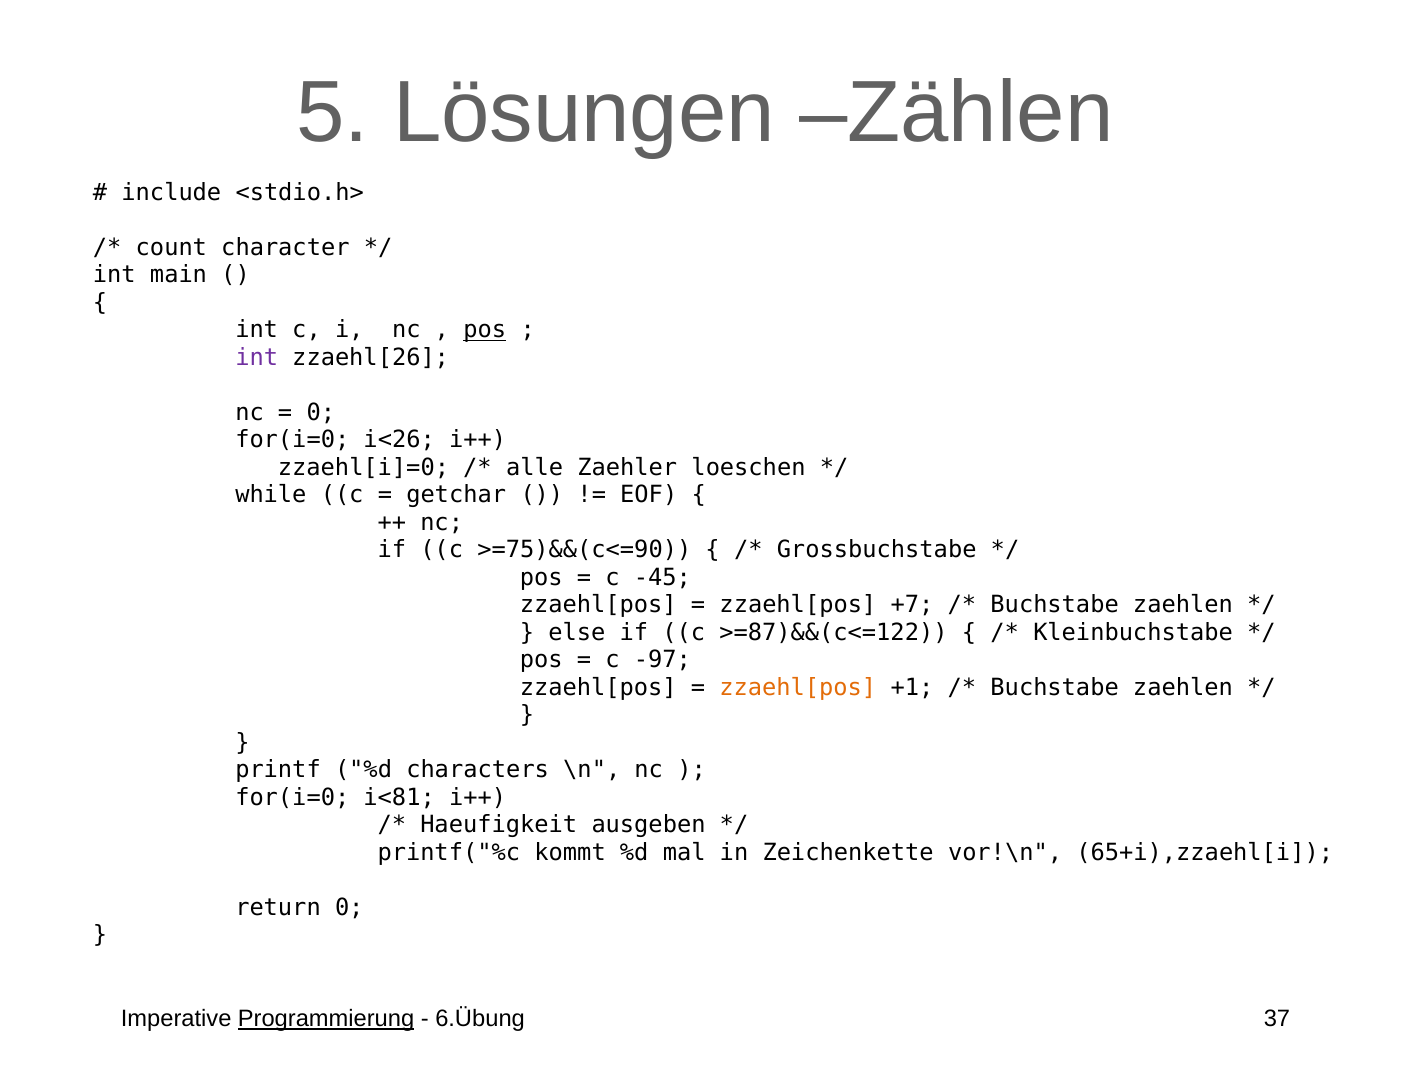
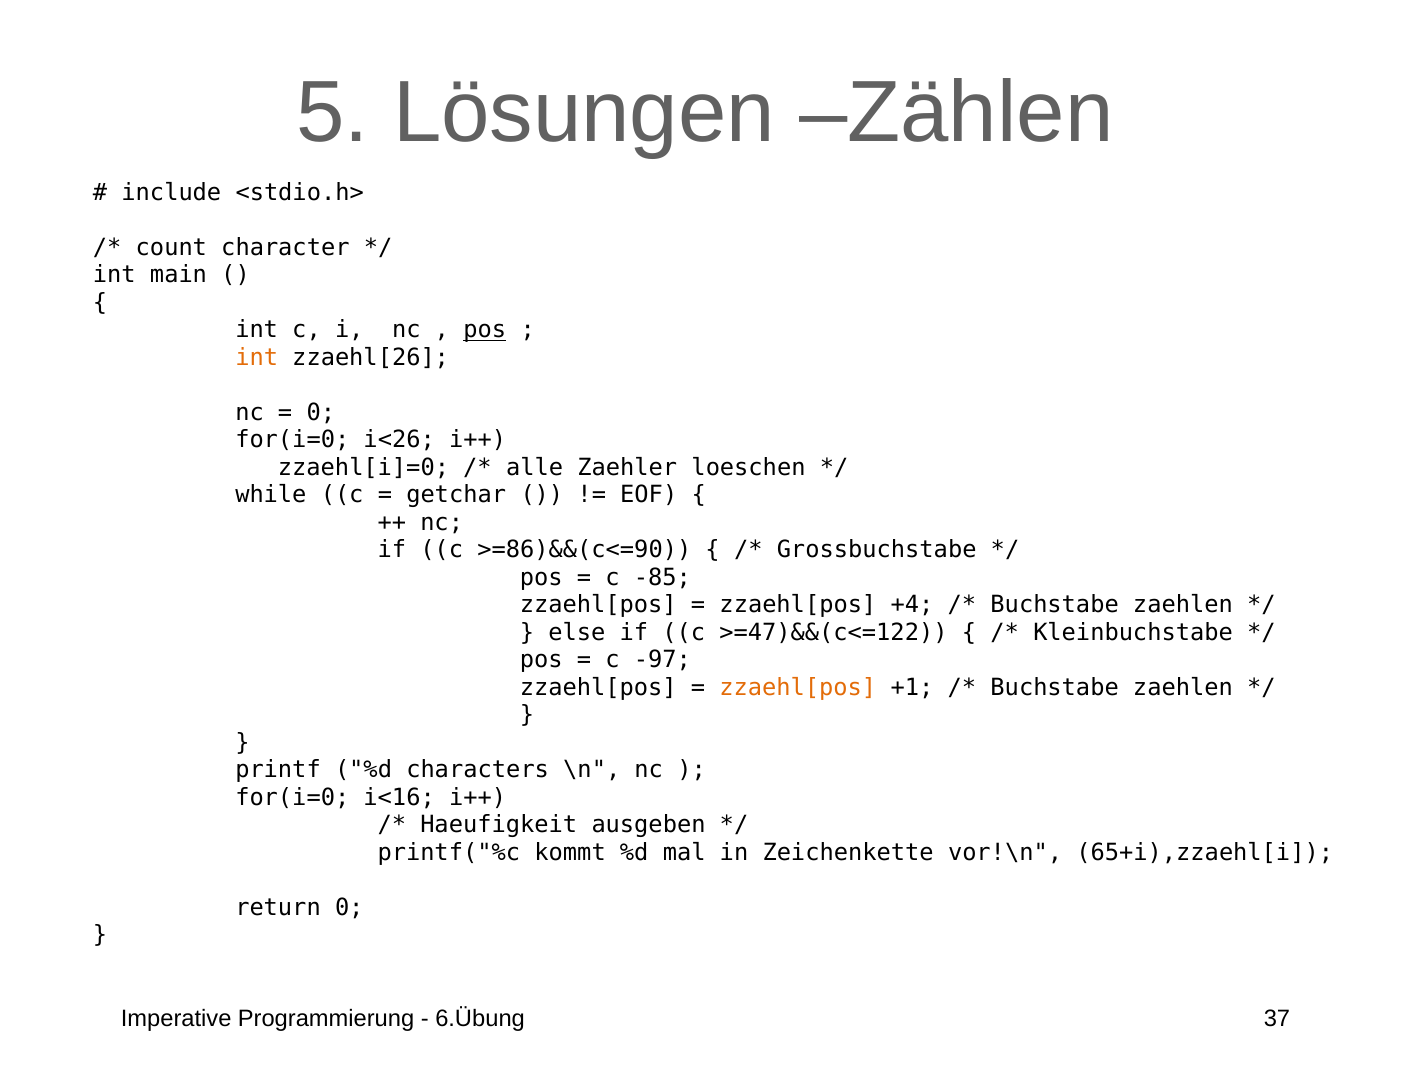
int colour: purple -> orange (257, 358)
>=75)&&(c<=90: >=75)&&(c<=90 -> >=86)&&(c<=90 (584, 550)
-45: -45 -> -85 (662, 578)
+7: +7 -> +4 (912, 605)
>=87)&&(c<=122: >=87)&&(c<=122 -> >=47)&&(c<=122 (833, 633)
i<81: i<81 -> i<16 (399, 798)
Programmierung underline: present -> none (326, 1019)
